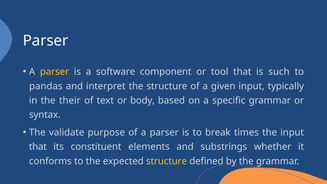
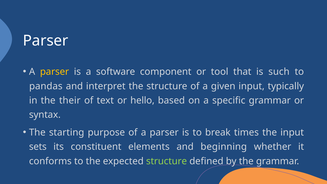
body: body -> hello (142, 100)
validate: validate -> starting (67, 132)
that: that -> sets (38, 147)
substrings: substrings -> beginning (224, 147)
structure colour: yellow -> light green (167, 161)
